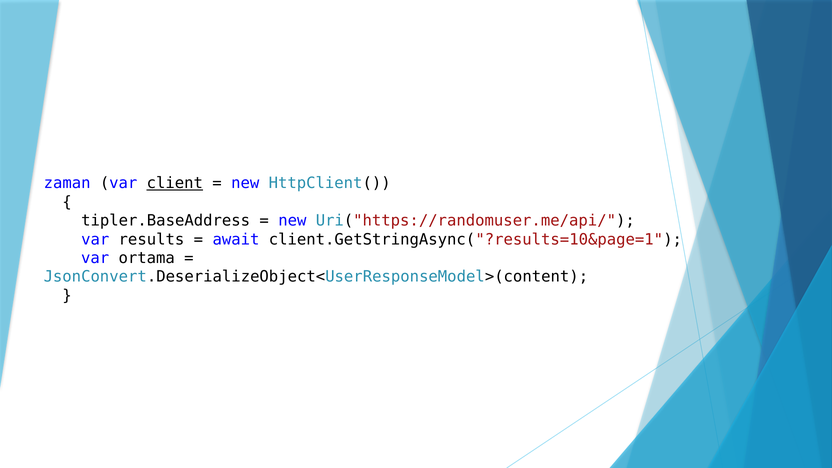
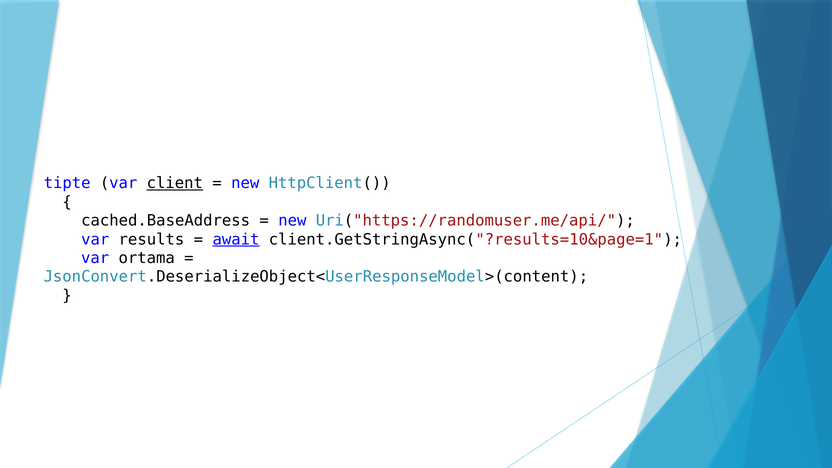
zaman: zaman -> tipte (67, 183)
tipler.BaseAddress: tipler.BaseAddress -> cached.BaseAddress (166, 221)
await underline: none -> present (236, 239)
